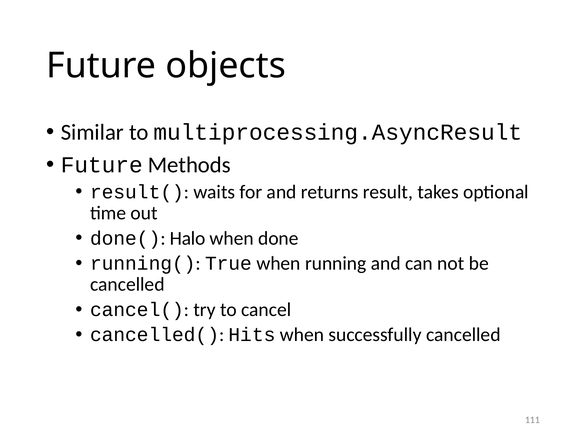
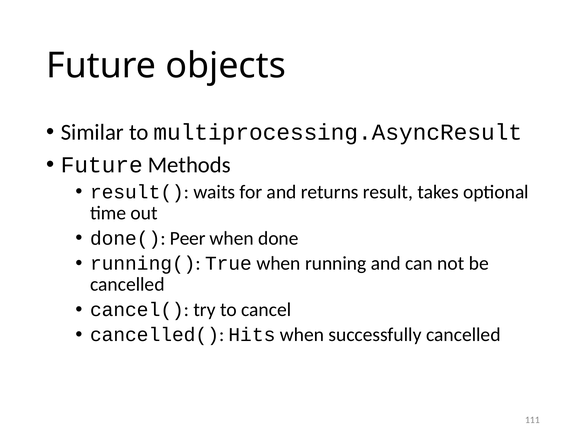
Halo: Halo -> Peer (188, 238)
